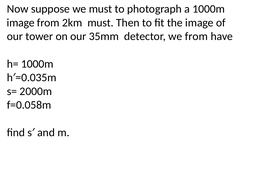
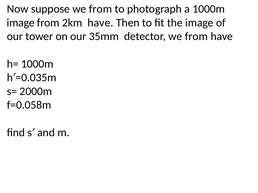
suppose we must: must -> from (100, 9)
2km must: must -> have (100, 23)
